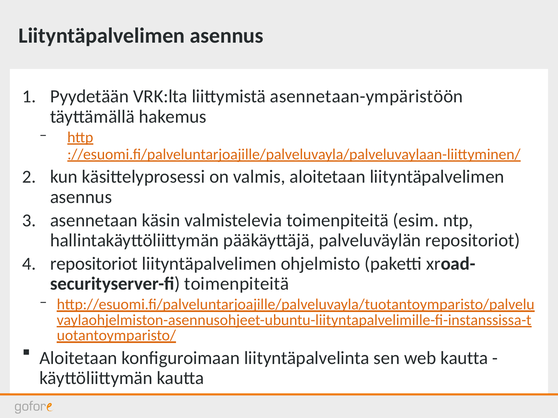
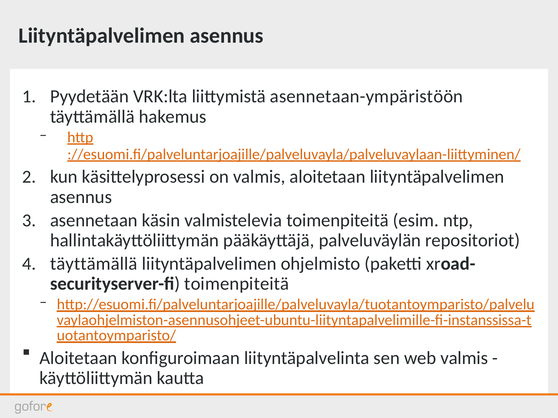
repositoriot: repositoriot -> täyttämällä (94, 264)
web kautta: kautta -> valmis (464, 358)
